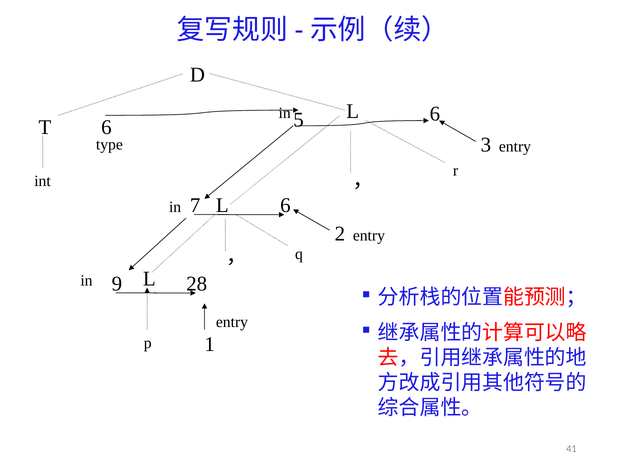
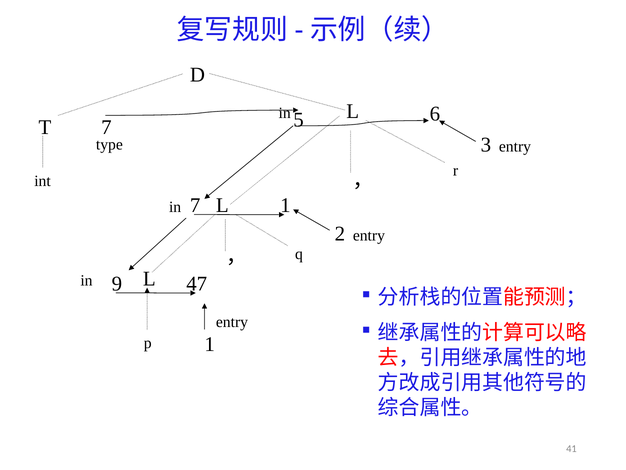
T 6: 6 -> 7 (106, 127)
7 6: 6 -> 1 (285, 205)
28: 28 -> 47 (197, 284)
